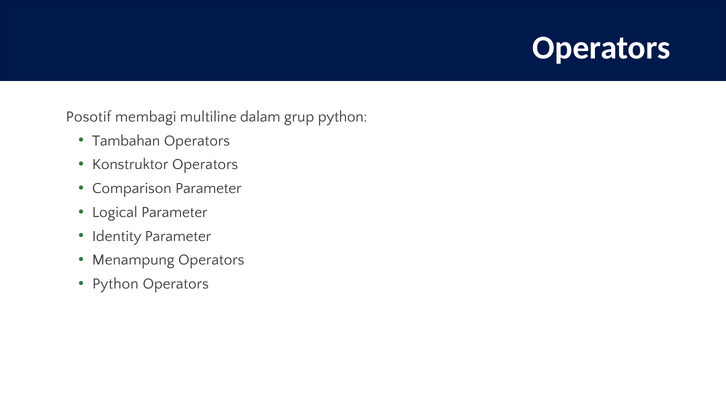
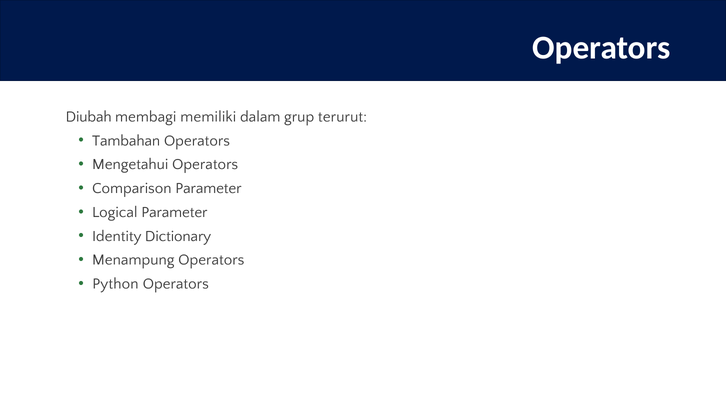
Posotif: Posotif -> Diubah (89, 117)
multiline: multiline -> memiliki (208, 117)
grup python: python -> terurut (342, 117)
Konstruktor: Konstruktor -> Mengetahui (130, 165)
Identity Parameter: Parameter -> Dictionary (178, 236)
